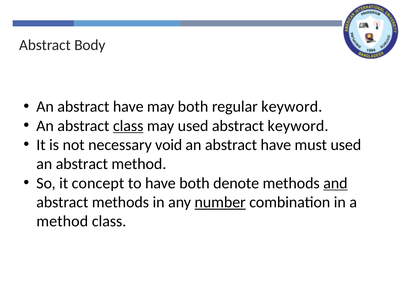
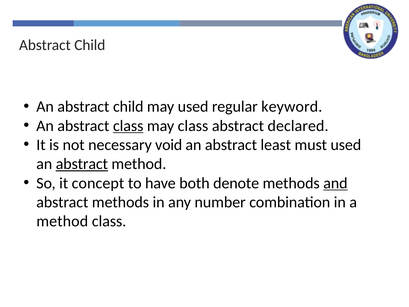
Body: Body -> Child (90, 45)
have: have -> child (128, 107)
may both: both -> used (193, 107)
may used: used -> class (193, 126)
abstract keyword: keyword -> declared (298, 126)
have: have -> least (276, 145)
abstract underline: none -> present (82, 164)
number underline: present -> none (220, 202)
